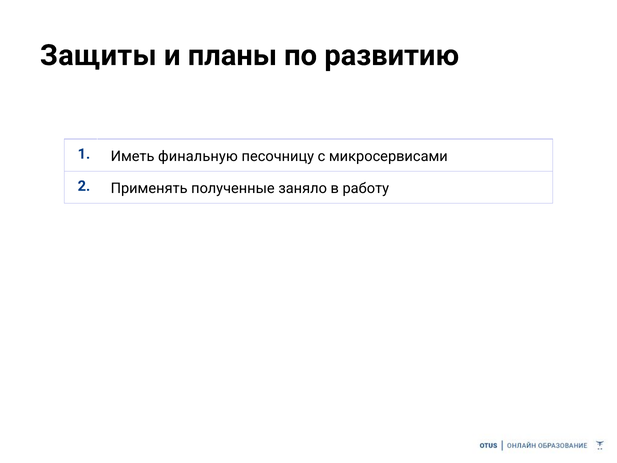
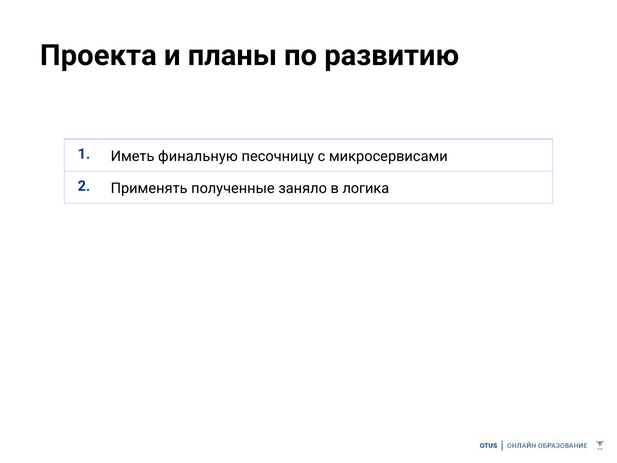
Защиты: Защиты -> Проекта (98, 55)
работу: работу -> логика (366, 188)
